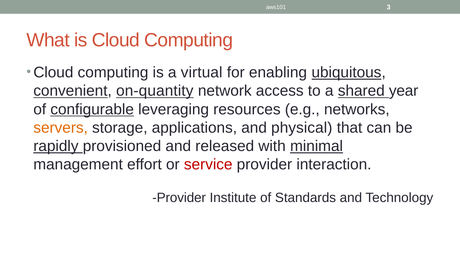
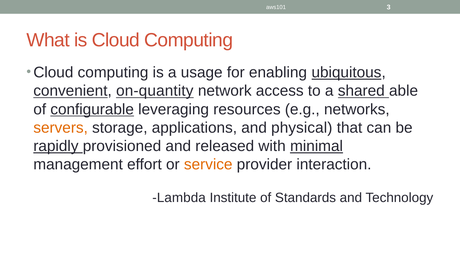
virtual: virtual -> usage (202, 72)
year: year -> able (404, 91)
service colour: red -> orange (208, 164)
Provider: Provider -> Lambda (179, 198)
